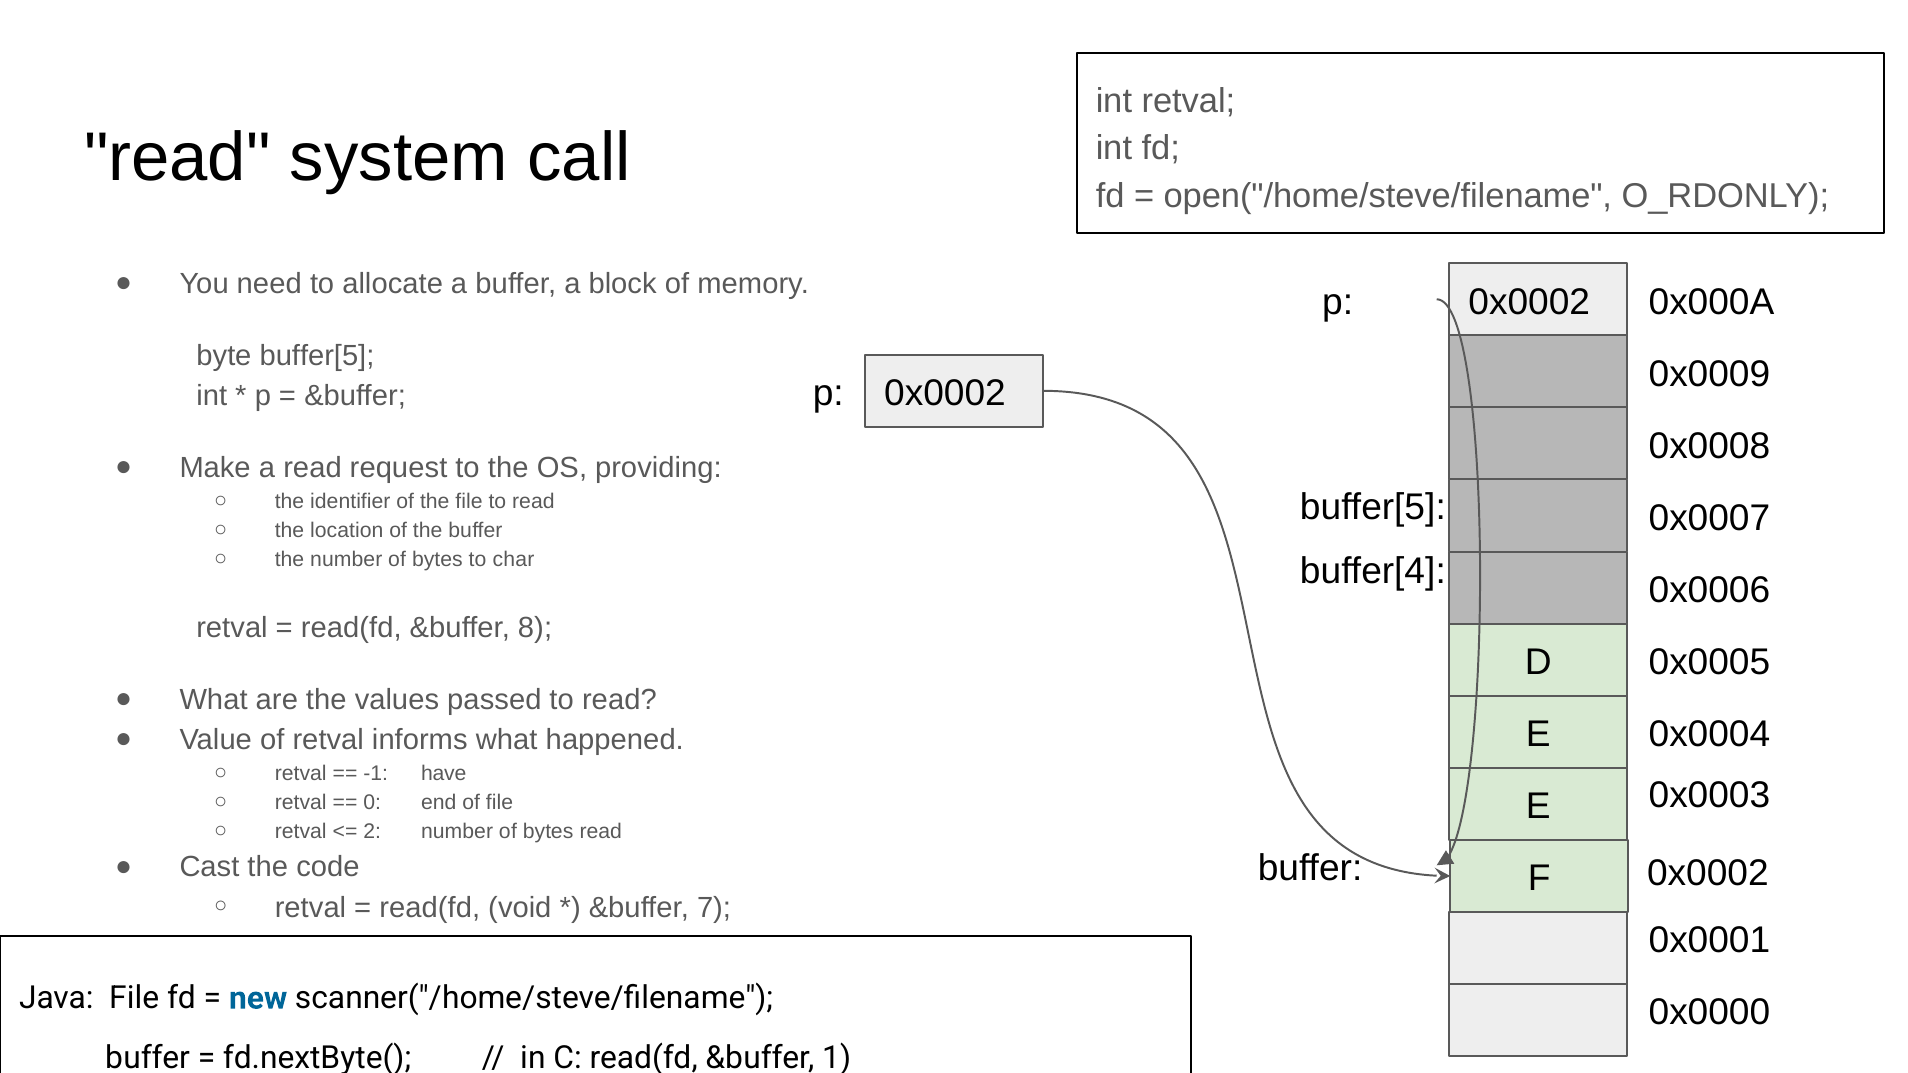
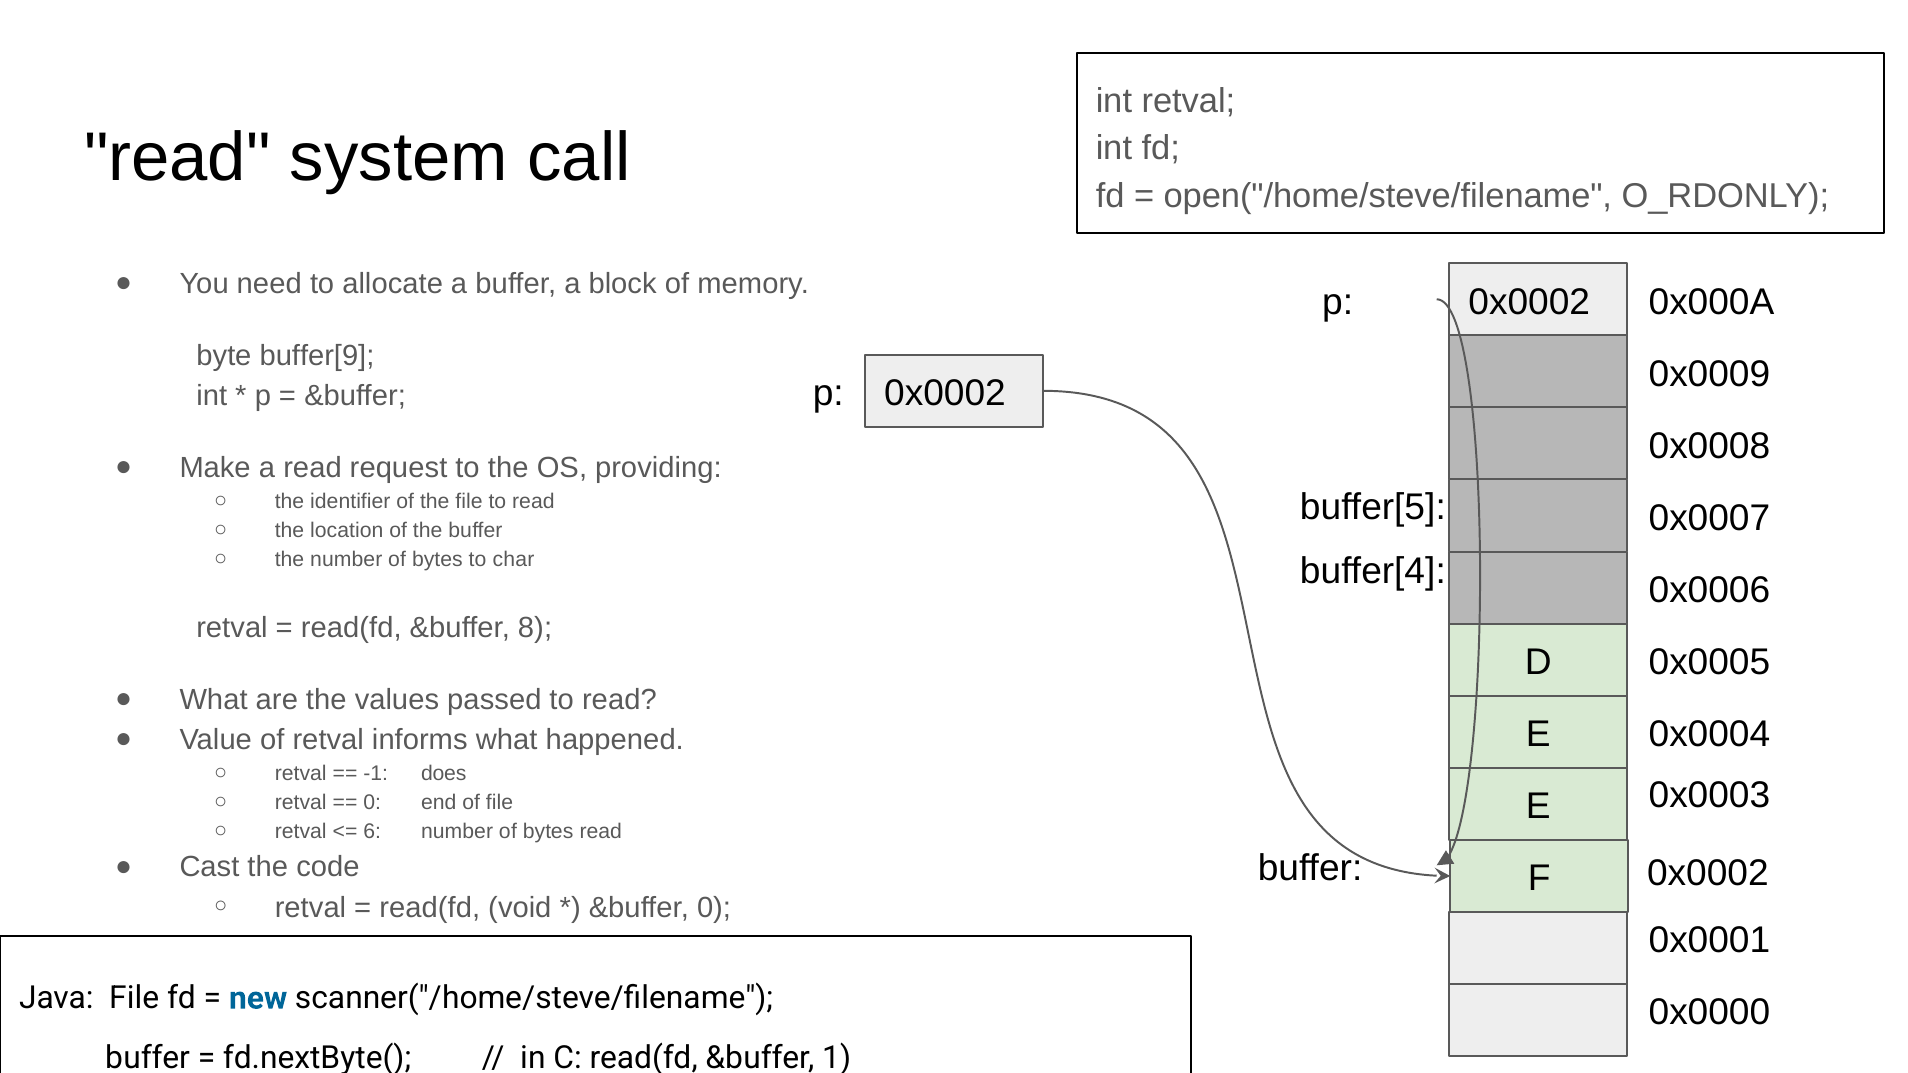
byte buffer[5: buffer[5 -> buffer[9 (317, 356)
have: have -> does (444, 773)
2: 2 -> 6 (372, 832)
&buffer 7: 7 -> 0 (714, 908)
